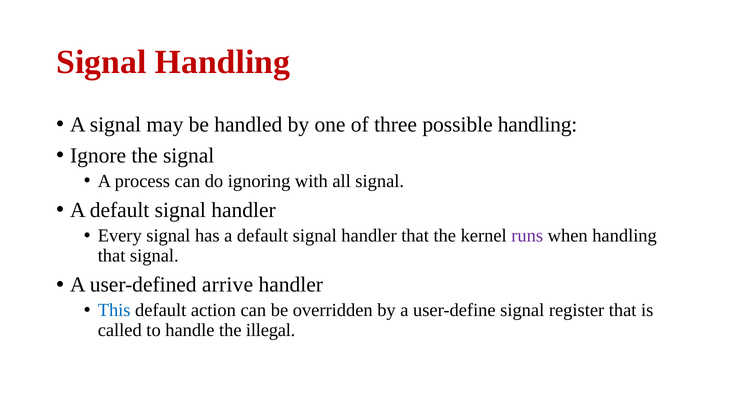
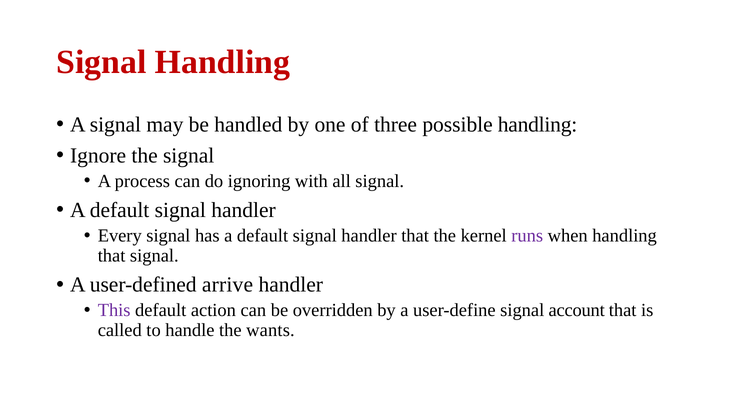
This colour: blue -> purple (114, 310)
register: register -> account (577, 310)
illegal: illegal -> wants (270, 330)
